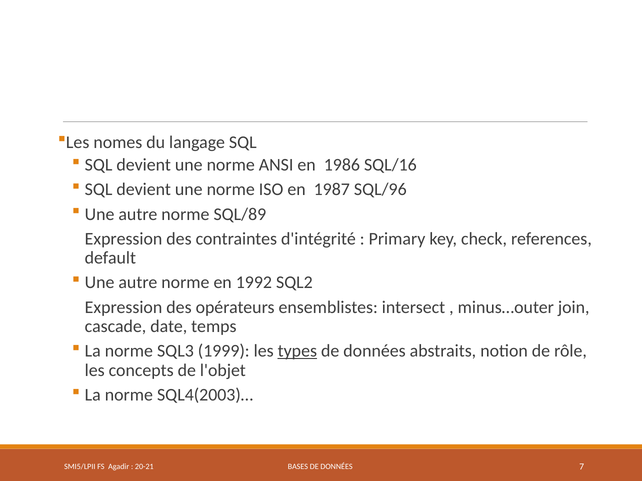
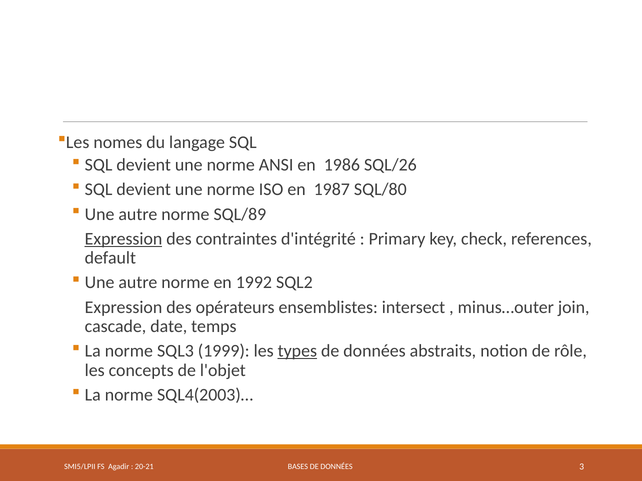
SQL/16: SQL/16 -> SQL/26 (390, 165)
SQL/96: SQL/96 -> SQL/80 (380, 190)
Expression underline: none -> present (124, 239)
7: 7 -> 3 (582, 467)
